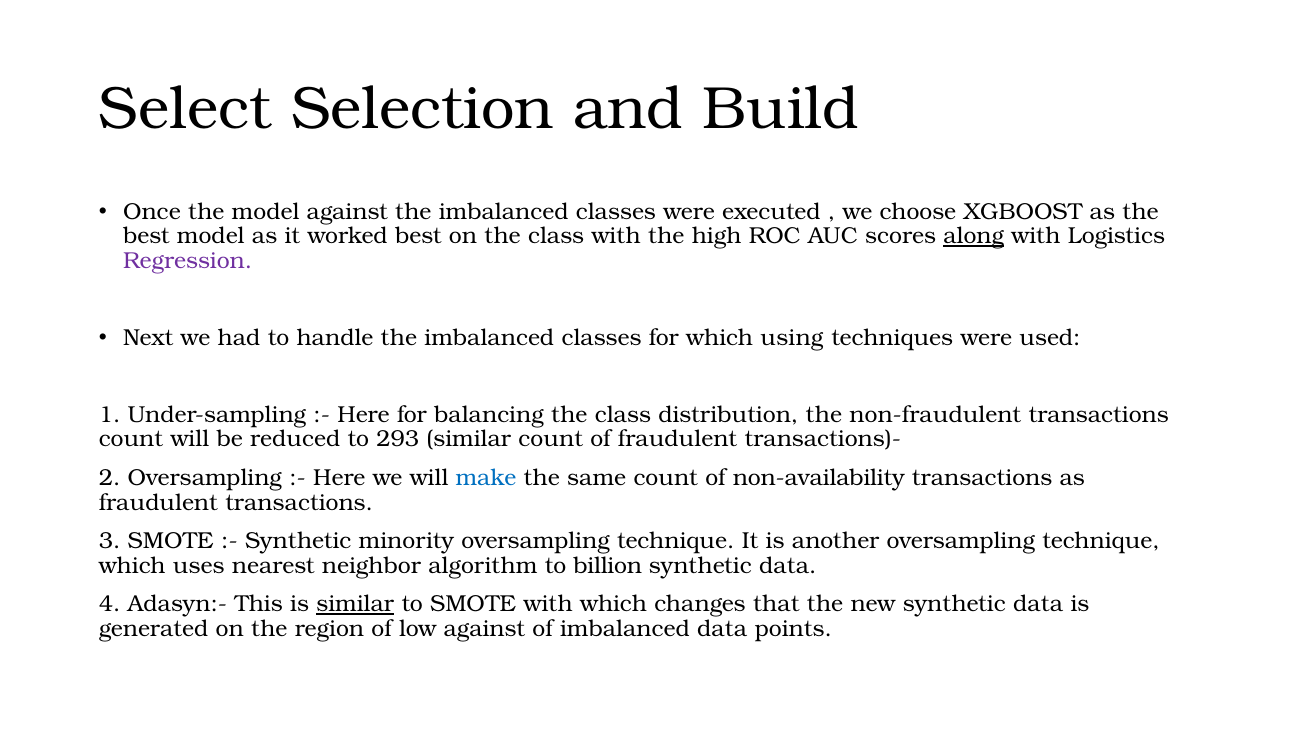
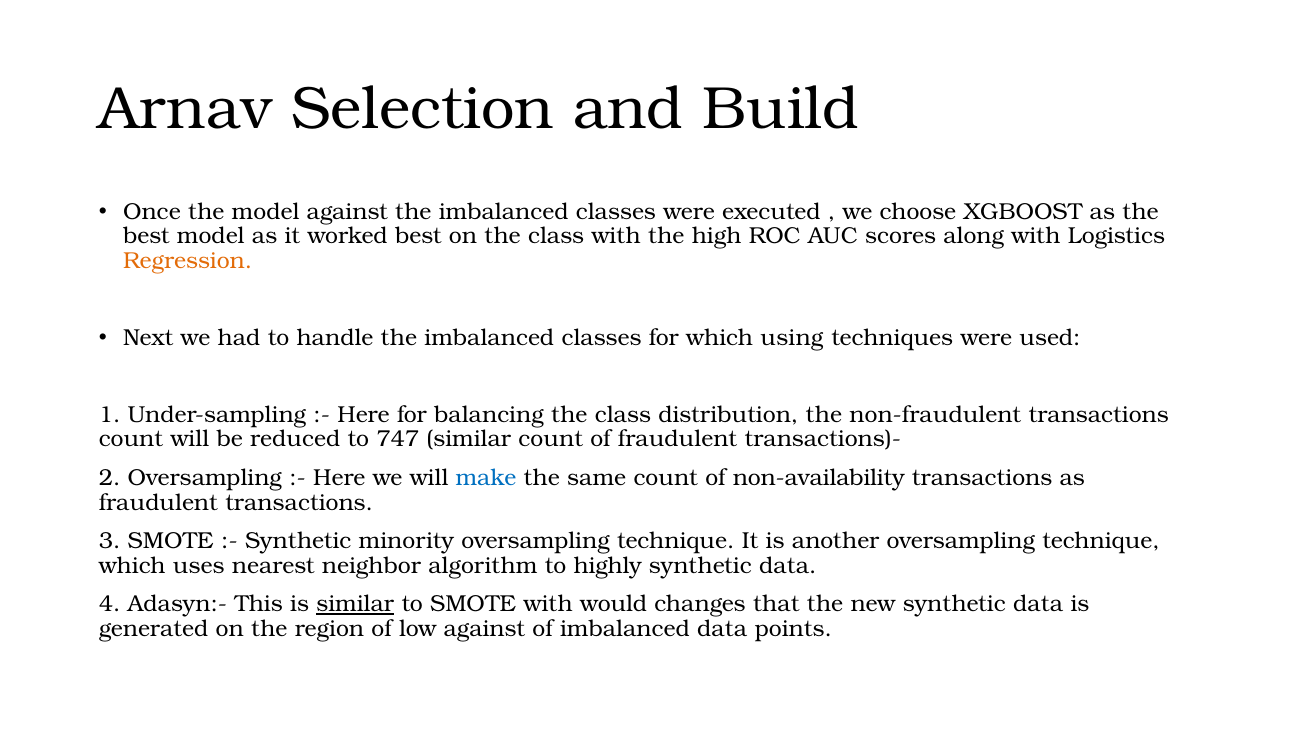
Select: Select -> Arnav (185, 109)
along underline: present -> none (974, 236)
Regression colour: purple -> orange (188, 261)
293: 293 -> 747 (398, 439)
billion: billion -> highly (608, 565)
with which: which -> would (614, 604)
